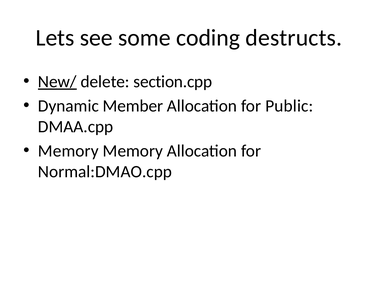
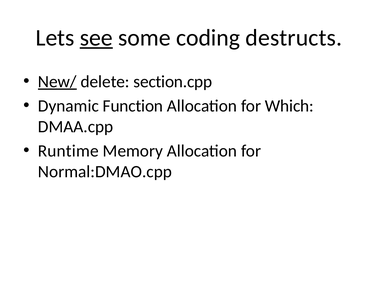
see underline: none -> present (96, 38)
Member: Member -> Function (133, 106)
Public: Public -> Which (289, 106)
Memory: Memory -> Runtime (68, 151)
